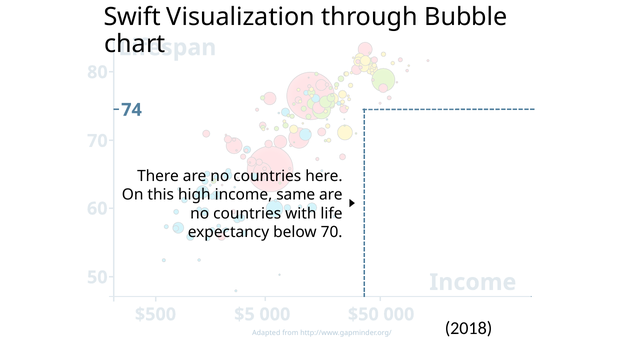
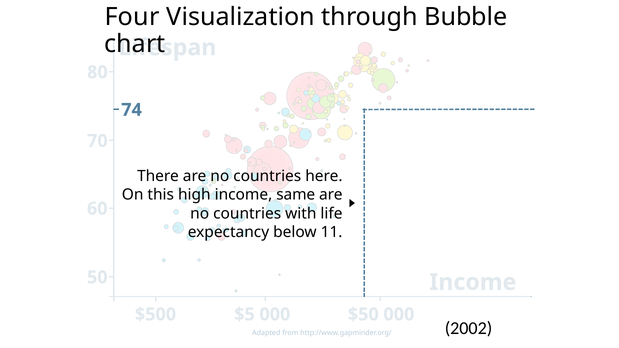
Swift: Swift -> Four (132, 17)
below 70: 70 -> 11 (332, 232)
2018: 2018 -> 2002 (469, 329)
